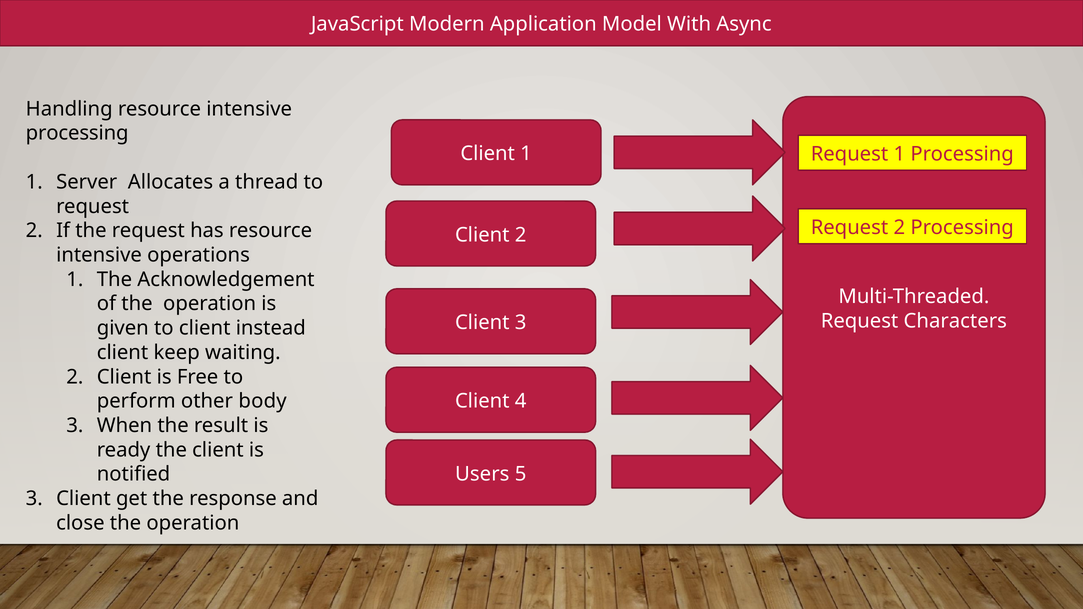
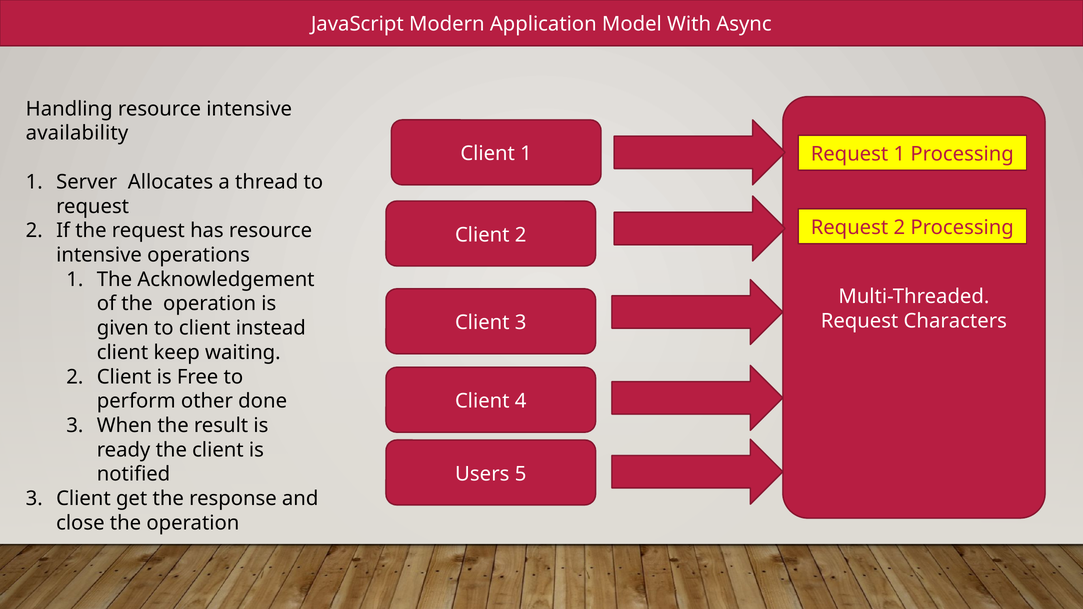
processing: processing -> availability (77, 133)
body: body -> done (263, 401)
